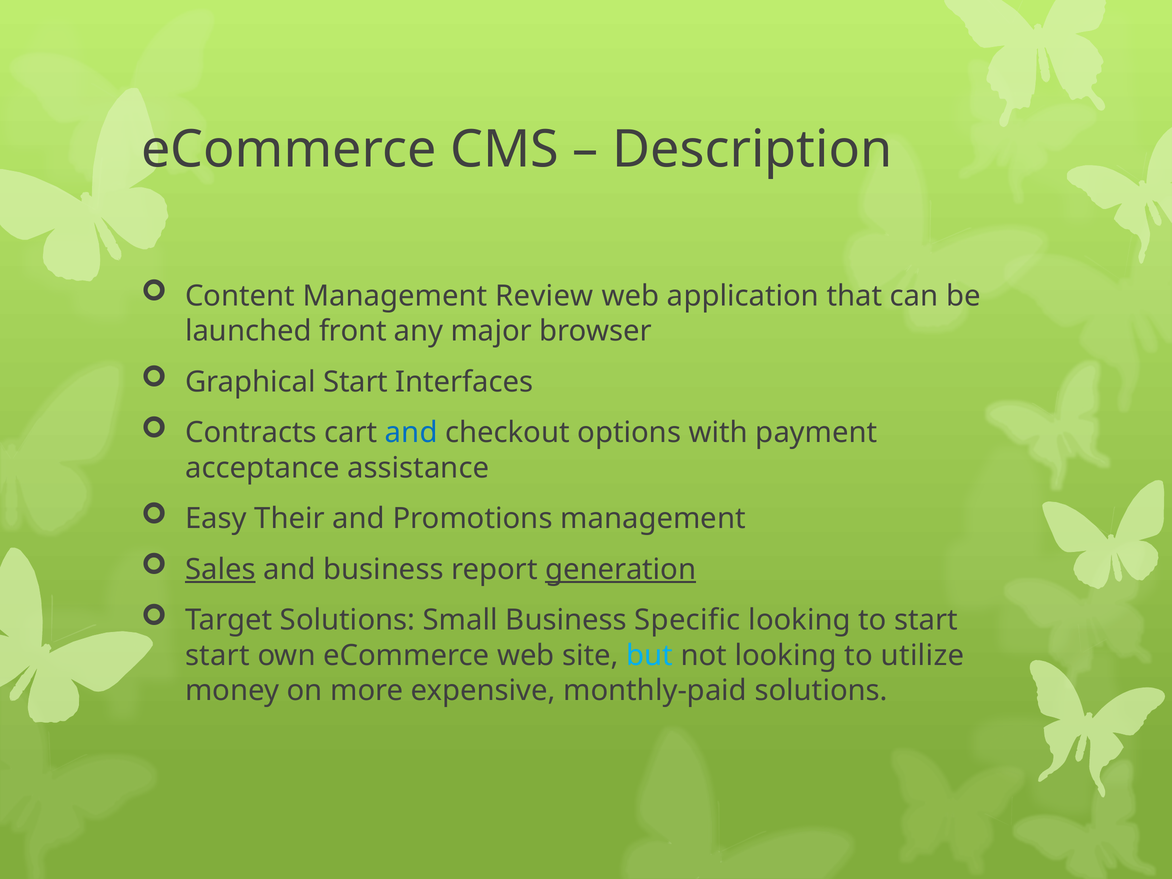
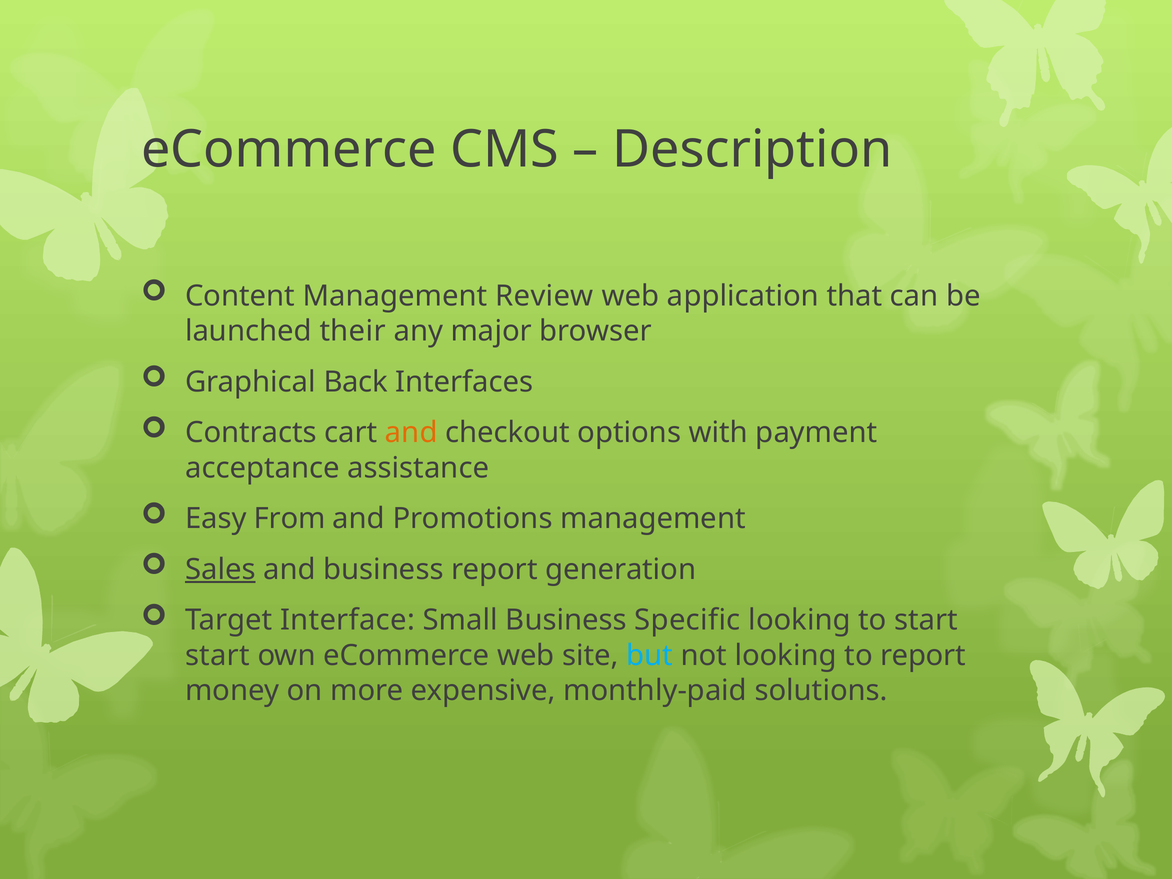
front: front -> their (353, 331)
Graphical Start: Start -> Back (356, 382)
and colour: blue -> orange (411, 433)
Their: Their -> From (290, 519)
generation underline: present -> none (621, 570)
Target Solutions: Solutions -> Interface (347, 620)
to utilize: utilize -> report (923, 655)
